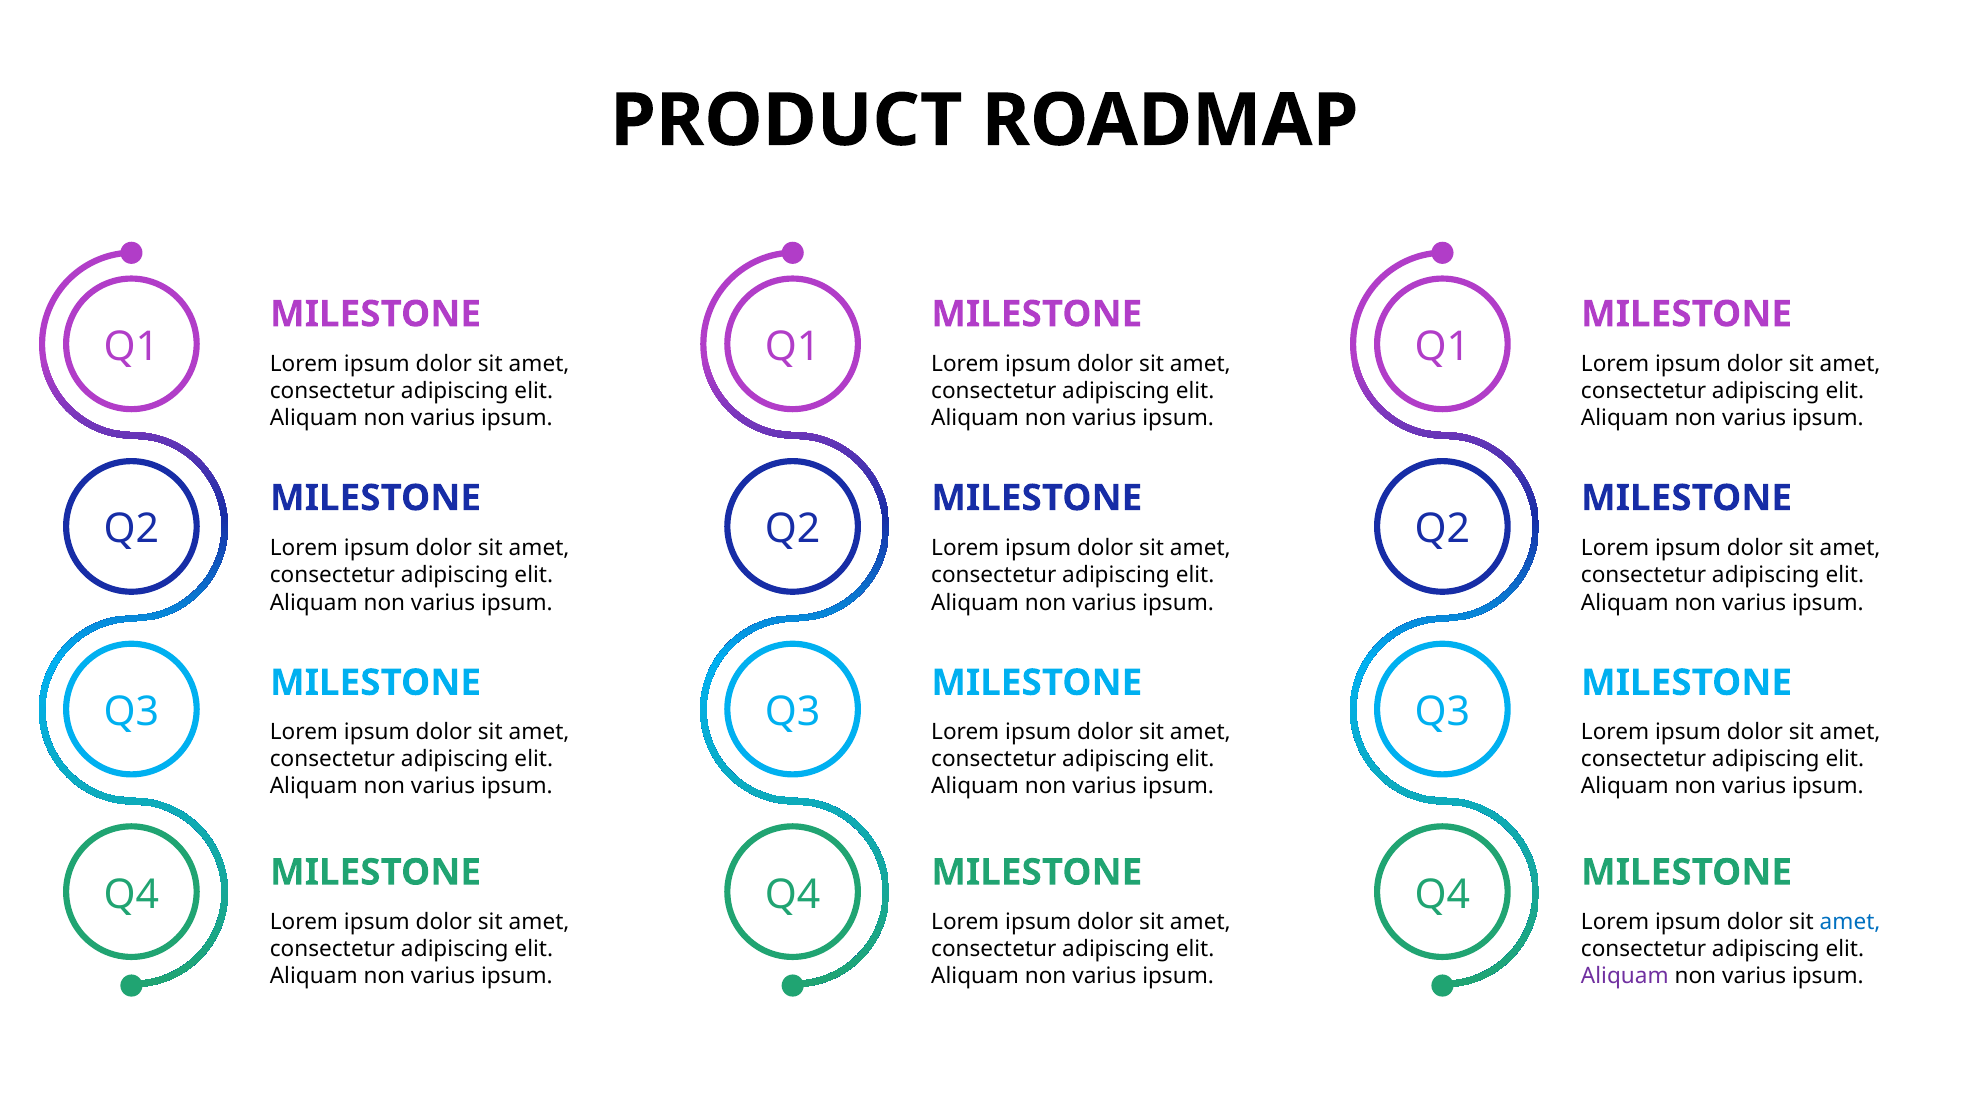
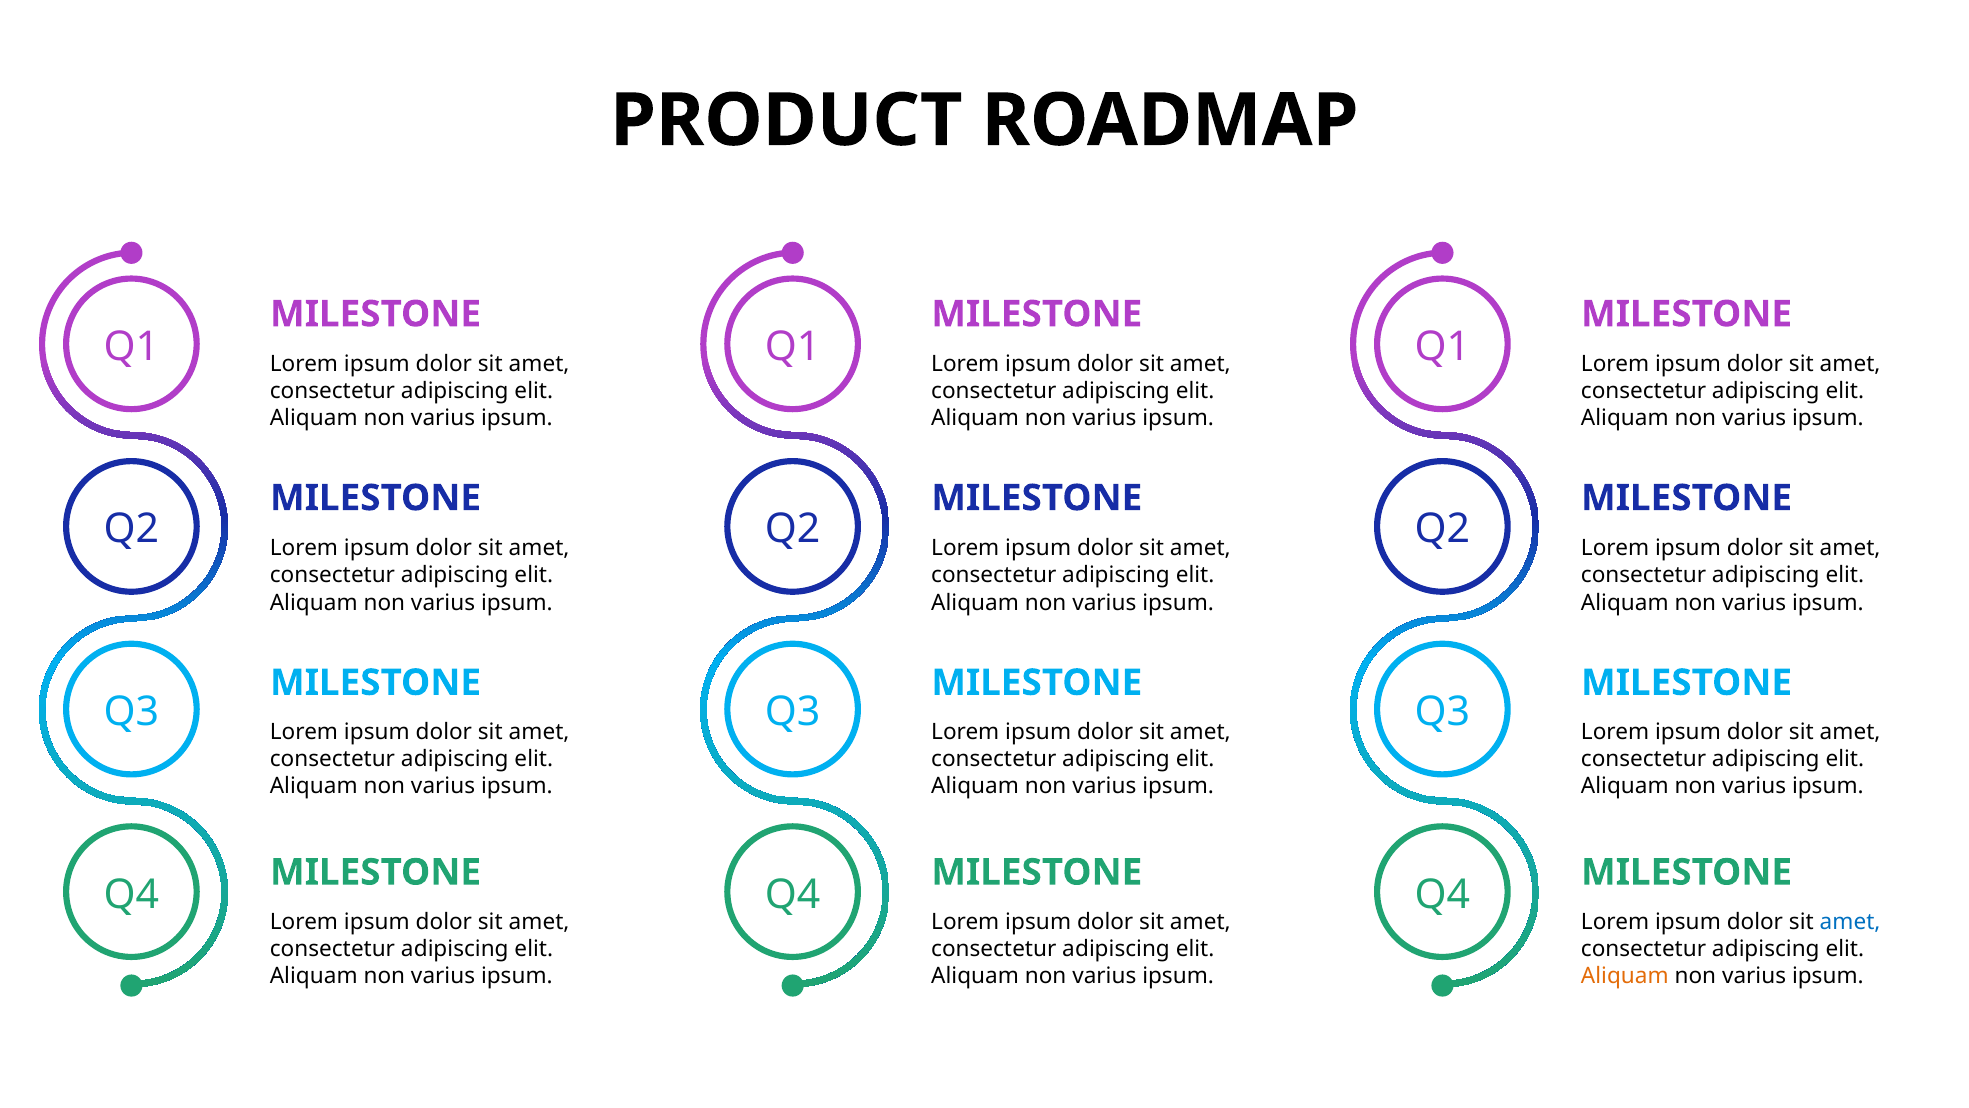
Aliquam colour: purple -> orange (1625, 976)
